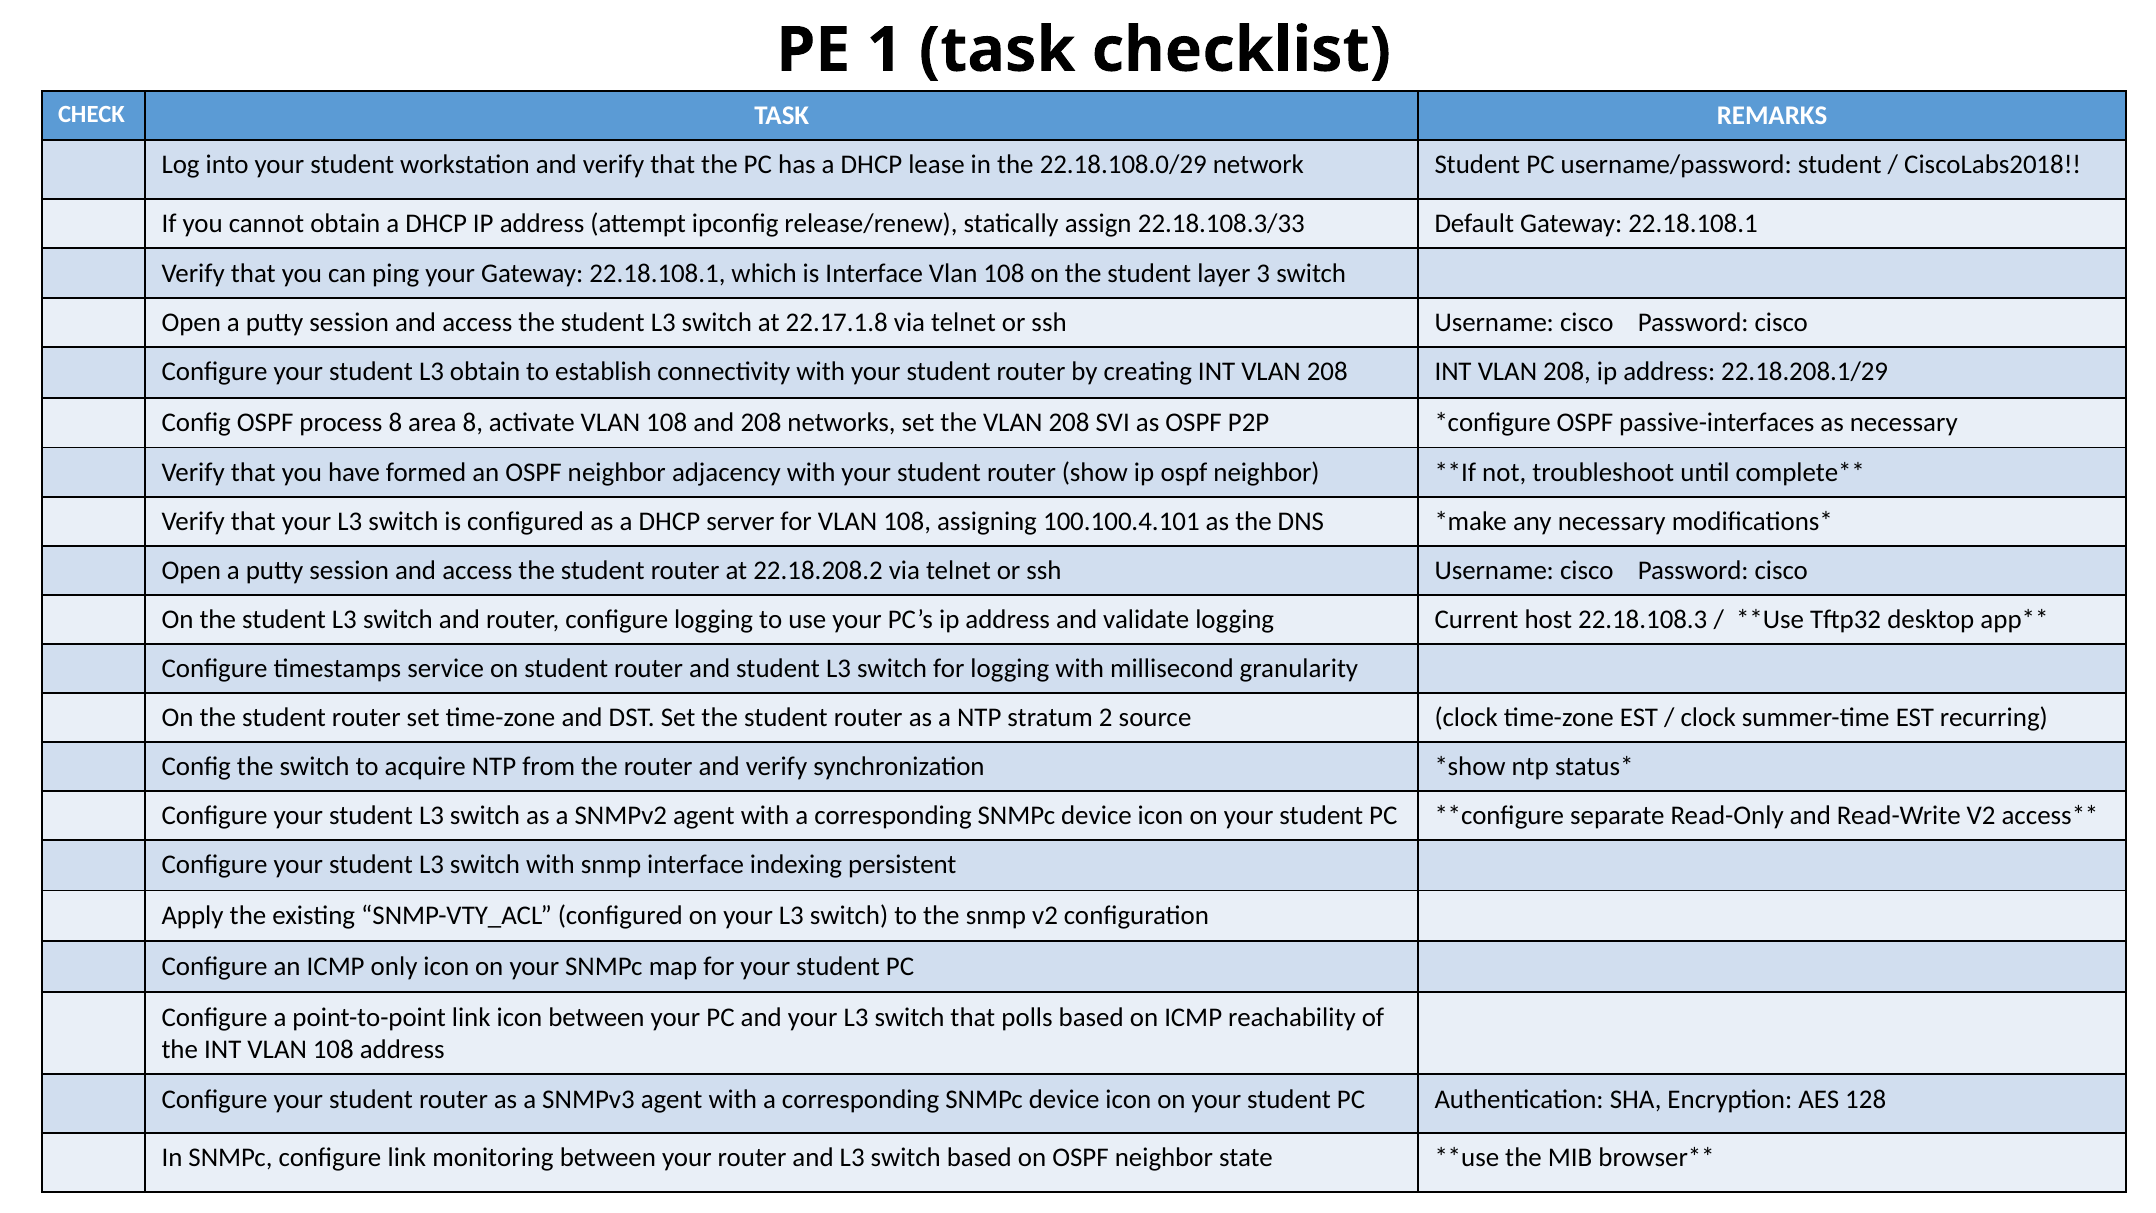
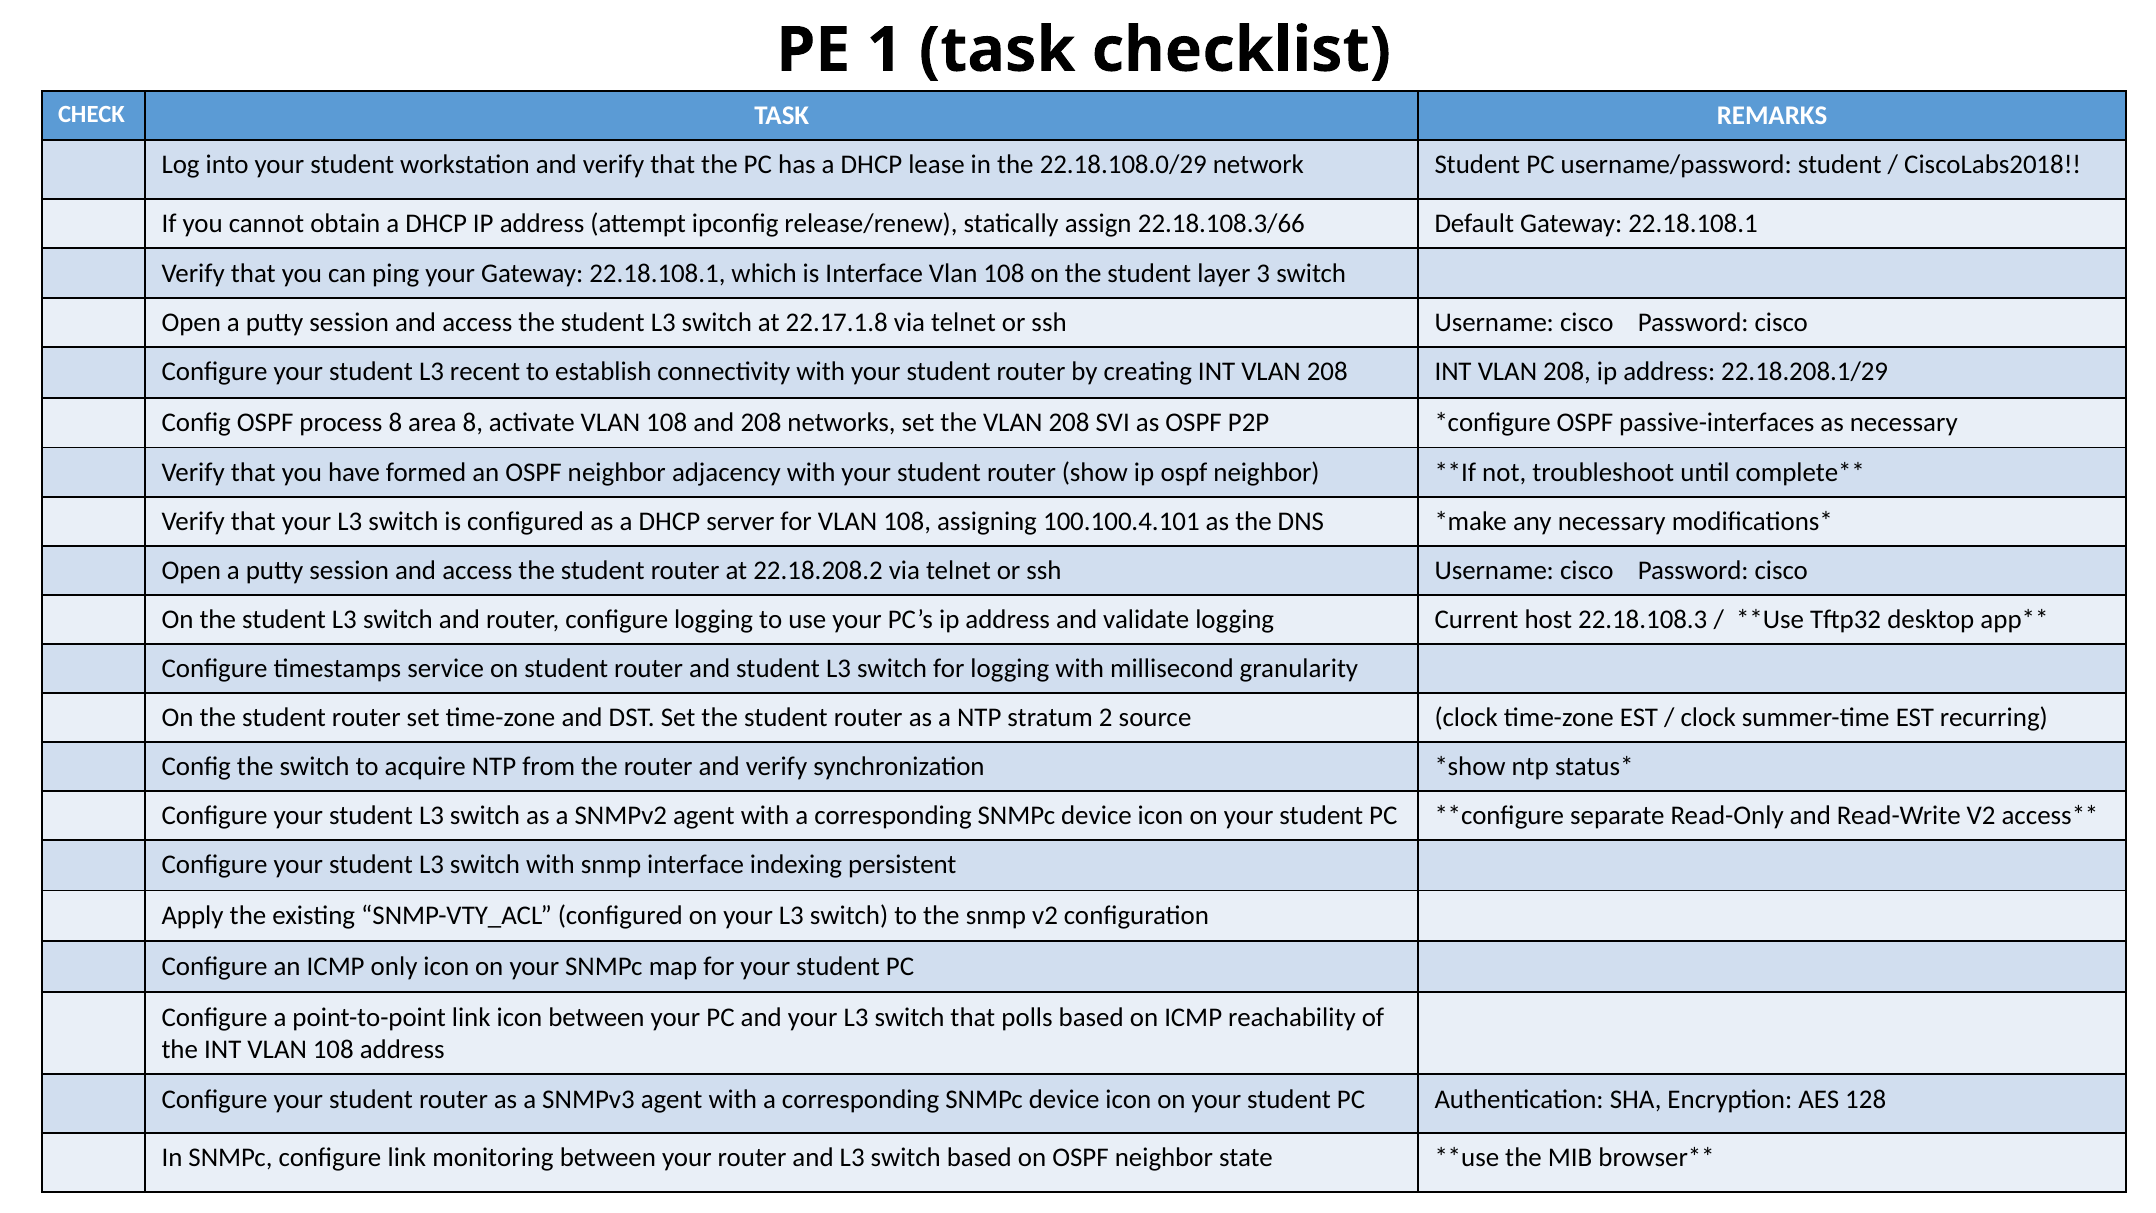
22.18.108.3/33: 22.18.108.3/33 -> 22.18.108.3/66 (1221, 224)
L3 obtain: obtain -> recent (485, 371)
